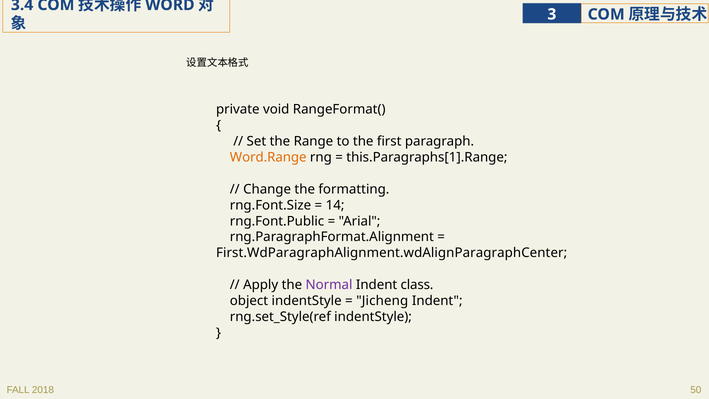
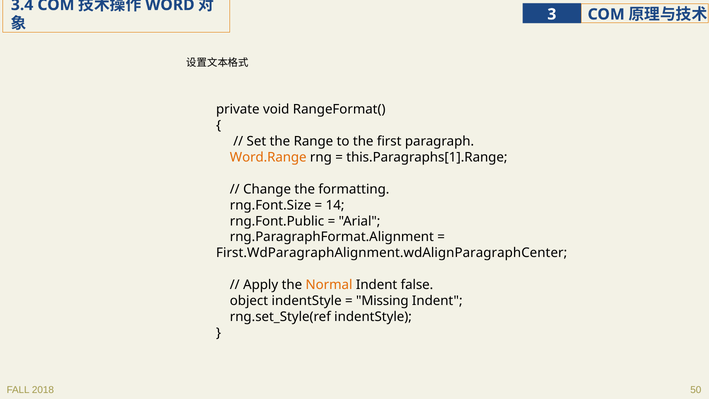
Normal colour: purple -> orange (329, 285)
class: class -> false (417, 285)
Jicheng: Jicheng -> Missing (382, 301)
